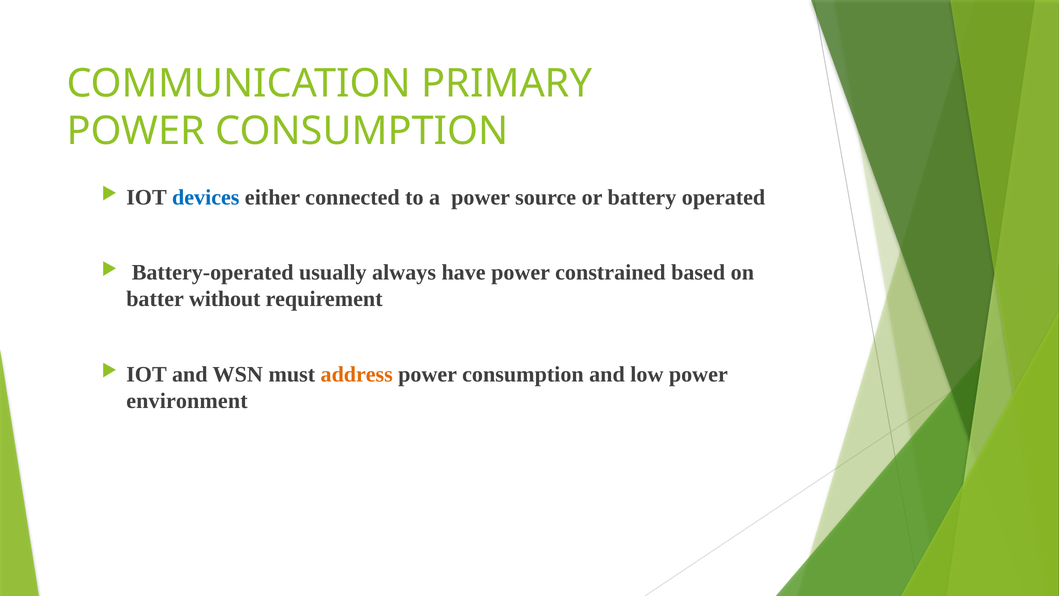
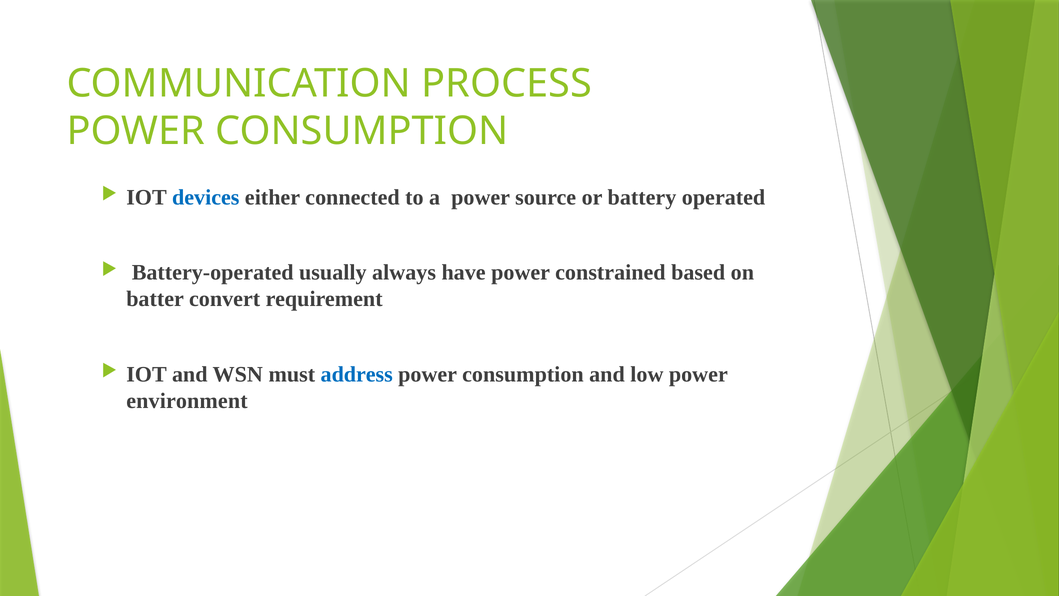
PRIMARY: PRIMARY -> PROCESS (507, 84)
without: without -> convert (225, 299)
address colour: orange -> blue (357, 374)
